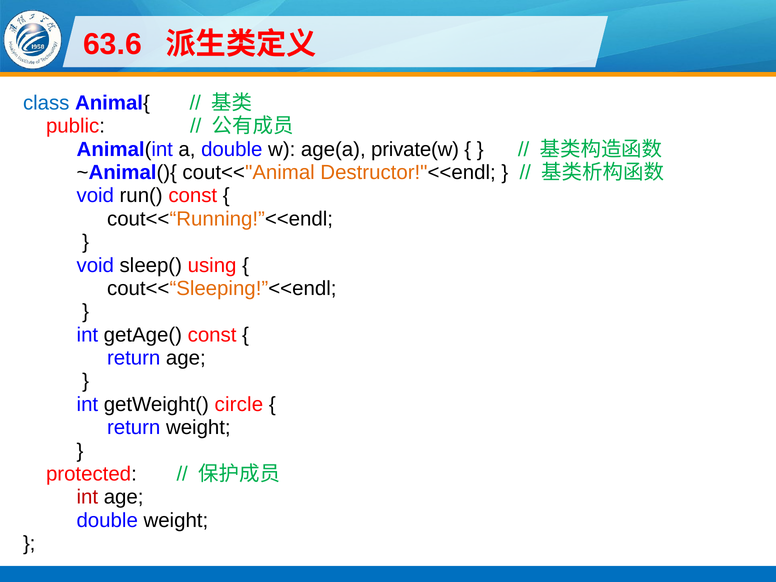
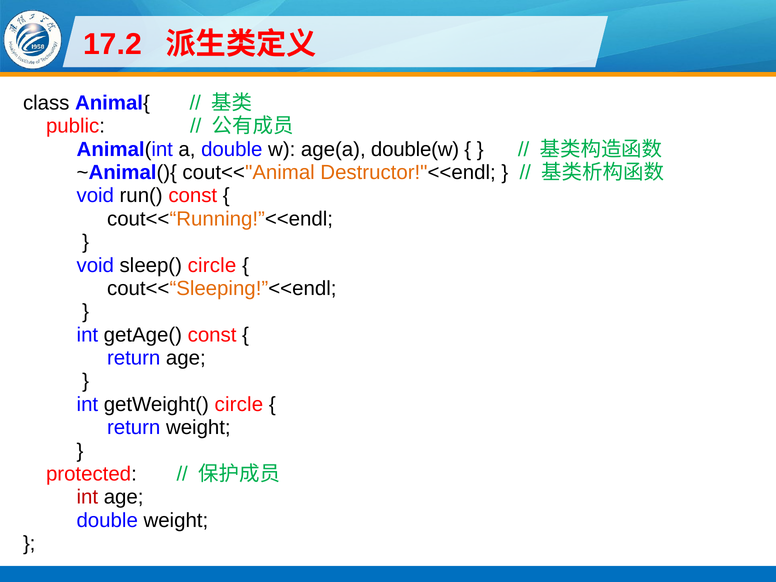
63.6: 63.6 -> 17.2 (113, 44)
class colour: blue -> black (46, 103)
private(w: private(w -> double(w (415, 149)
sleep( using: using -> circle (212, 265)
